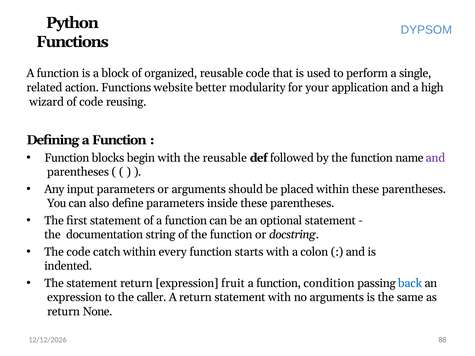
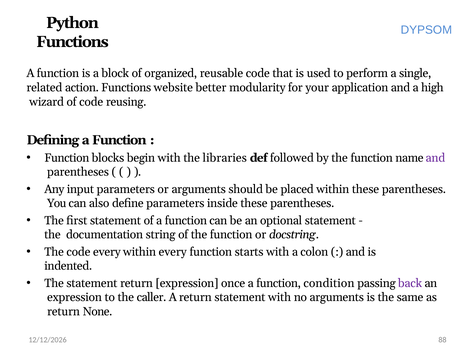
the reusable: reusable -> libraries (225, 158)
code catch: catch -> every (107, 252)
fruit: fruit -> once (233, 283)
back colour: blue -> purple (410, 283)
